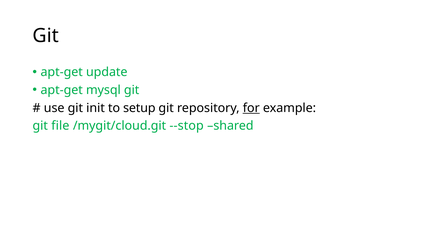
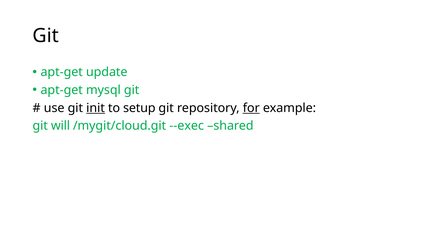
init underline: none -> present (96, 108)
file: file -> will (60, 126)
--stop: --stop -> --exec (187, 126)
